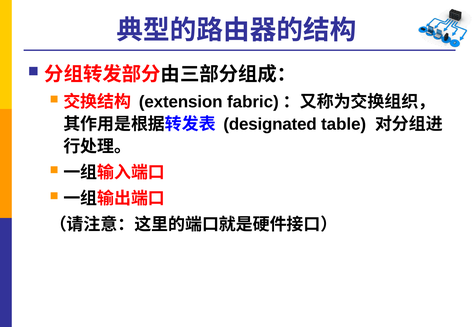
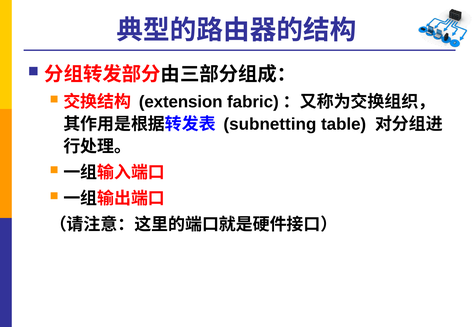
designated: designated -> subnetting (270, 124)
